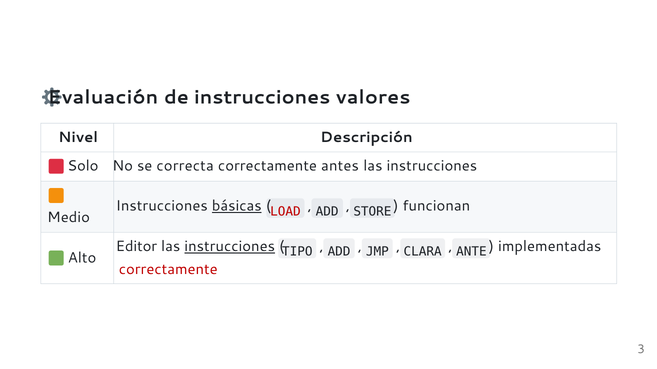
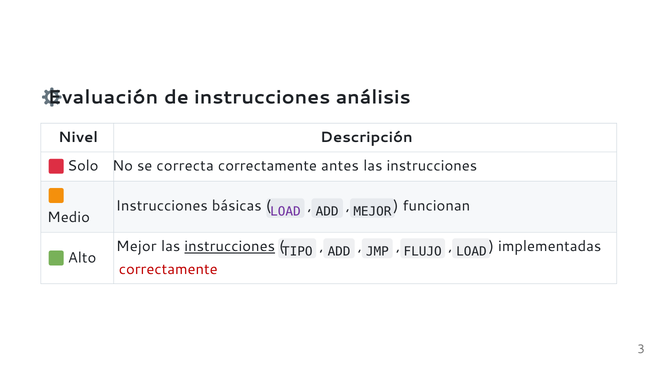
valores: valores -> análisis (373, 97)
básicas underline: present -> none (237, 206)
LOAD colour: red -> purple (285, 212)
STORE: STORE -> MEJOR (372, 212)
Editor: Editor -> Mejor (136, 247)
CLARA: CLARA -> FLUJO (423, 252)
ANTE: ANTE -> LOAD (471, 252)
